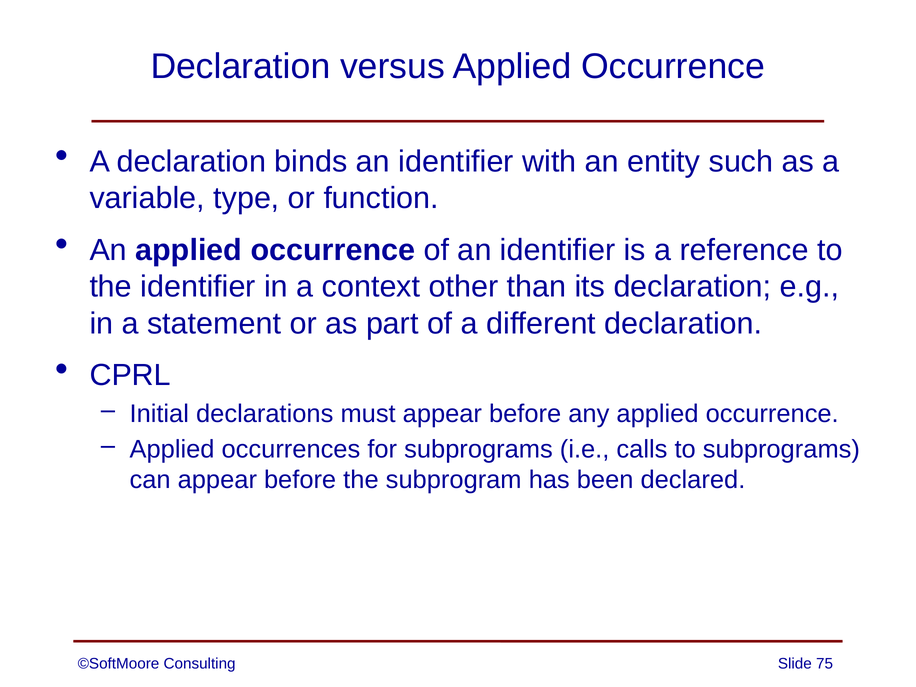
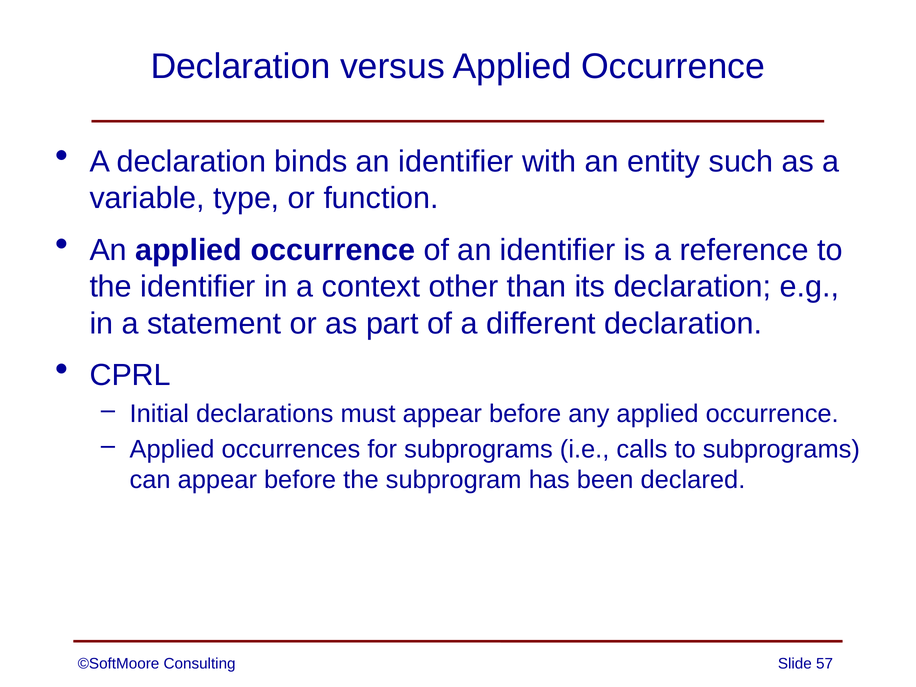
75: 75 -> 57 (825, 664)
